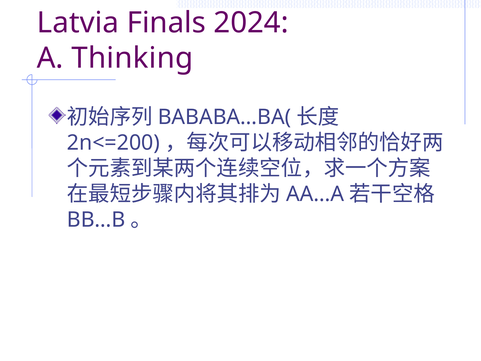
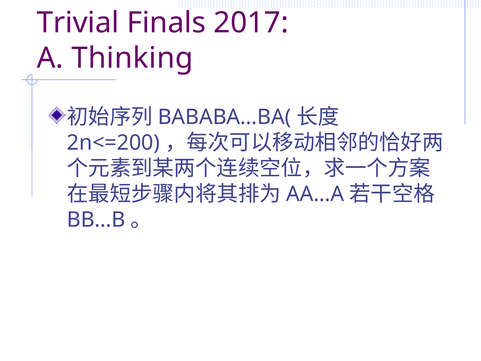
Latvia: Latvia -> Trivial (78, 23)
2024: 2024 -> 2017 (251, 23)
